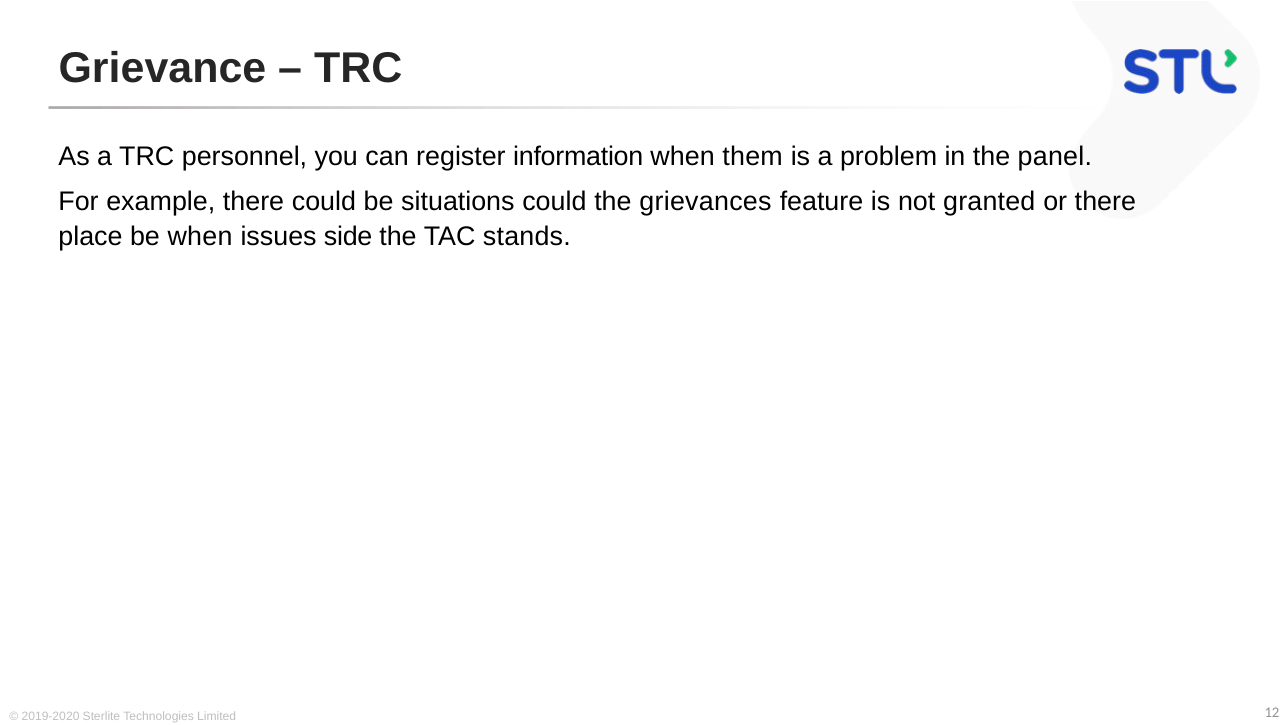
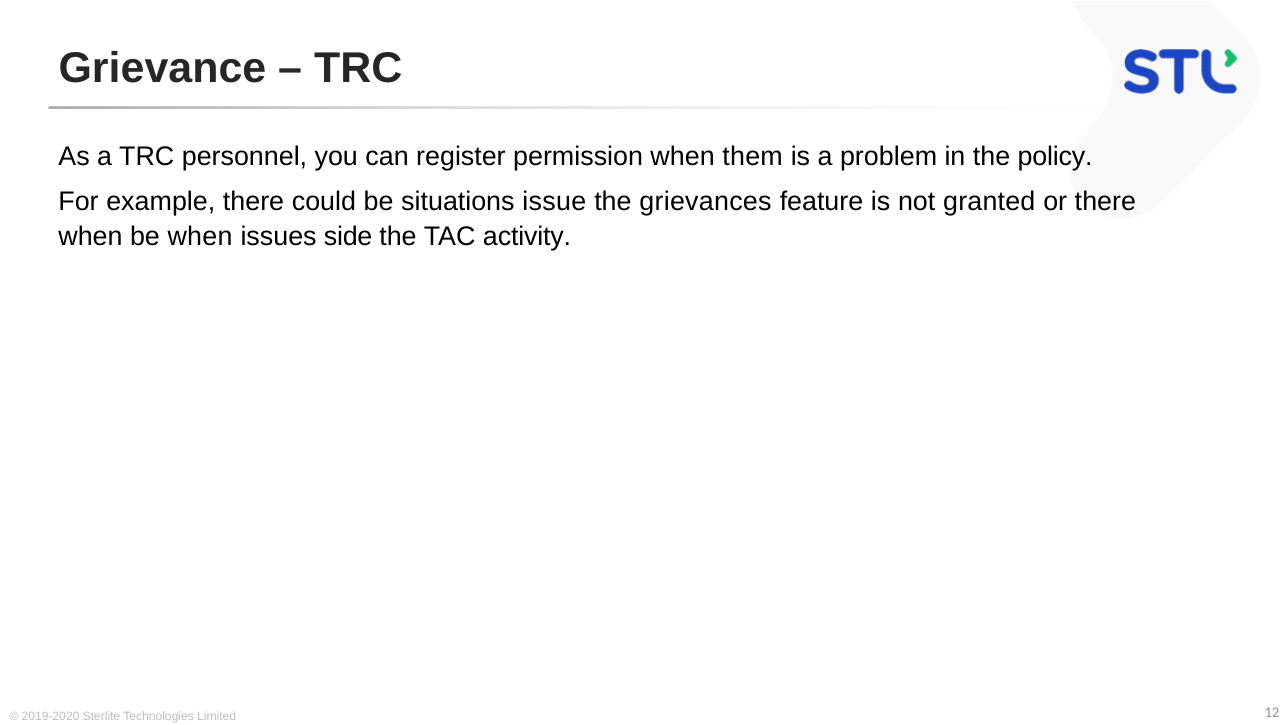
information: information -> permission (578, 157)
panel: panel -> policy (1055, 157)
situations could: could -> issue (554, 202)
place: place -> when (91, 236)
stands: stands -> activity (527, 236)
